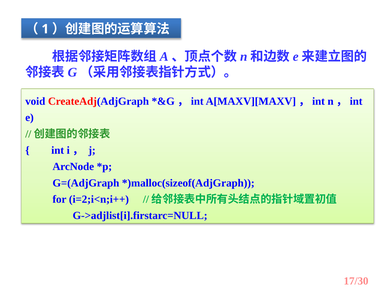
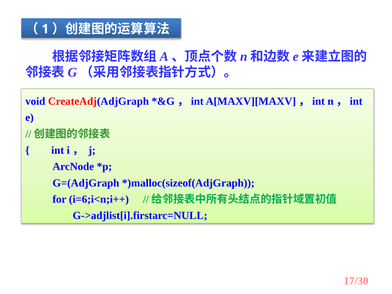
i=2;i<n;i++: i=2;i<n;i++ -> i=6;i<n;i++ (99, 199)
